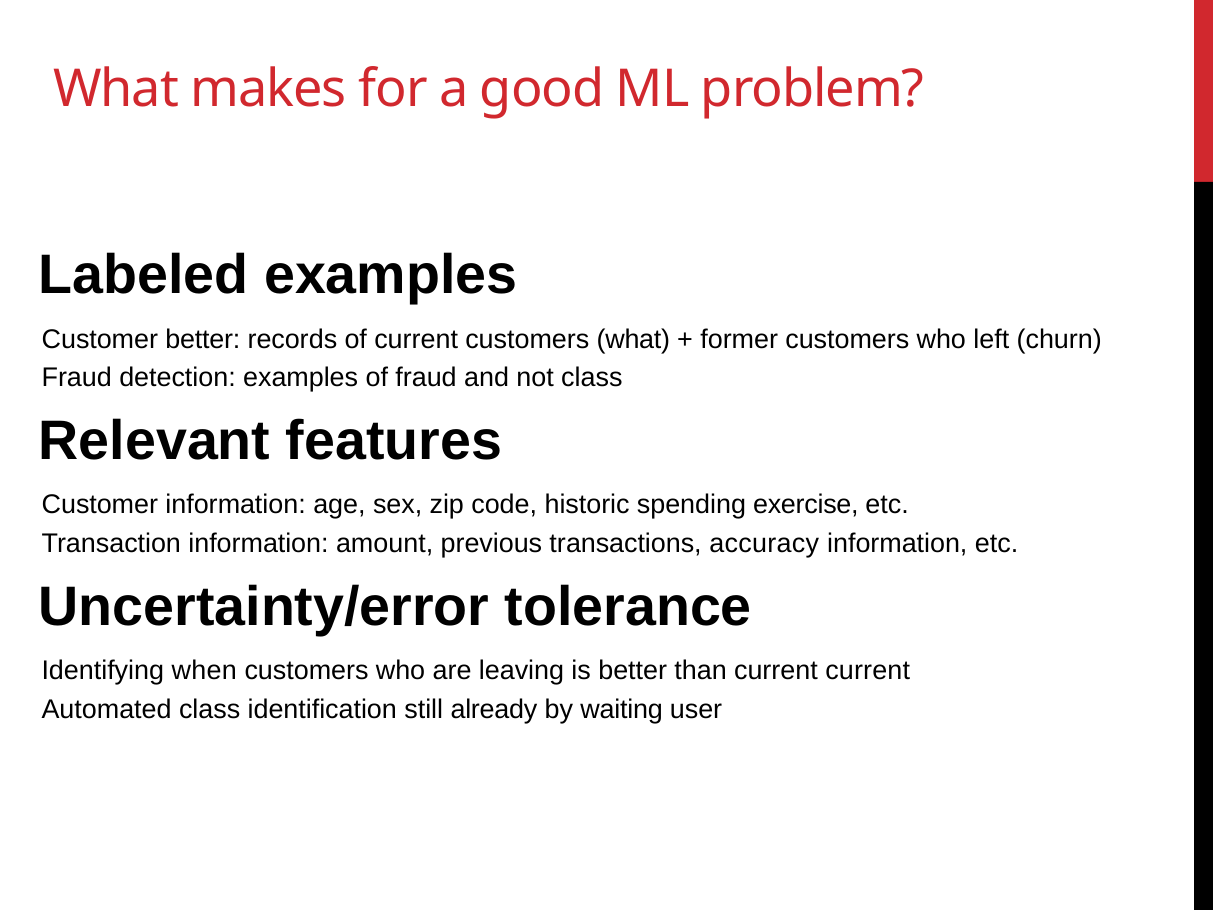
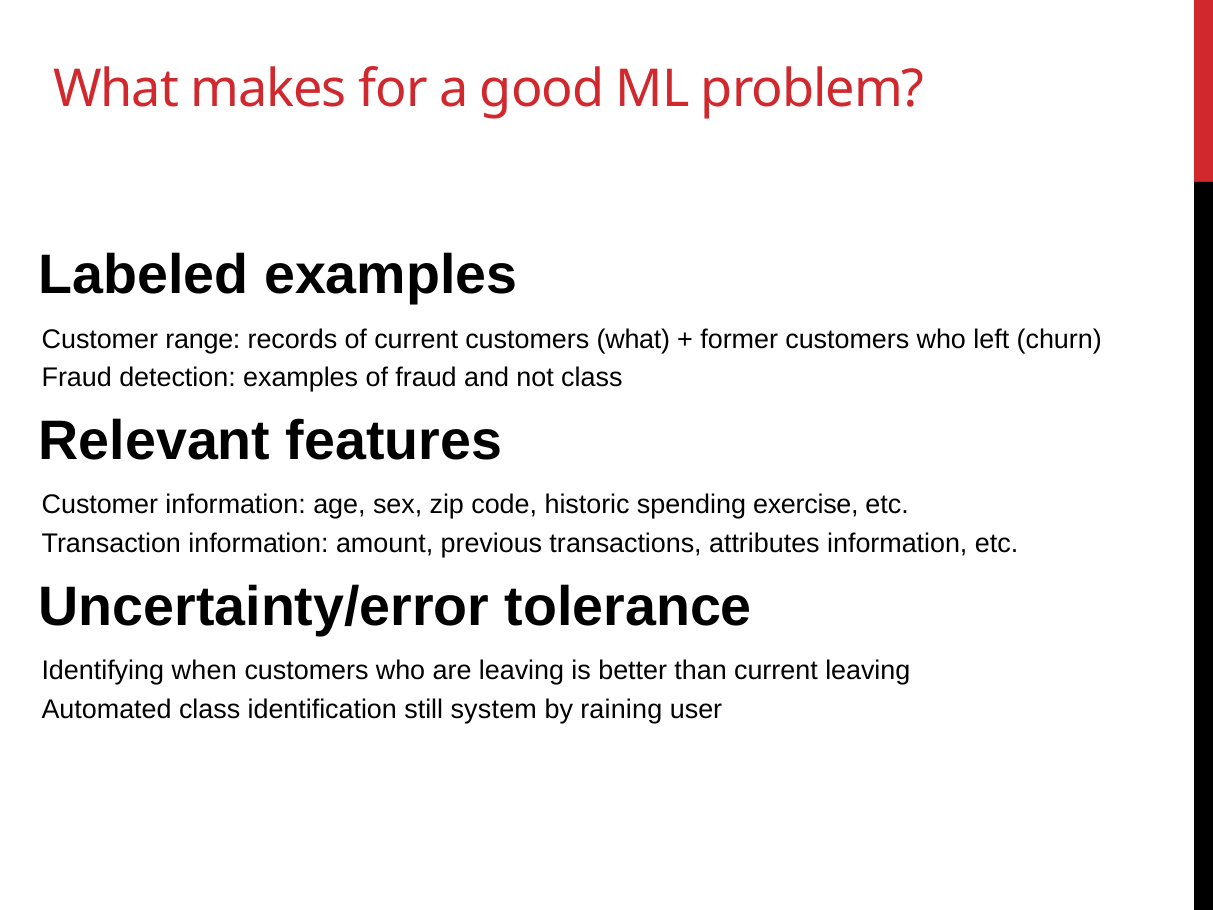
Customer better: better -> range (203, 339)
accuracy: accuracy -> attributes (764, 543)
current current: current -> leaving (868, 671)
already: already -> system (494, 709)
waiting: waiting -> raining (621, 709)
